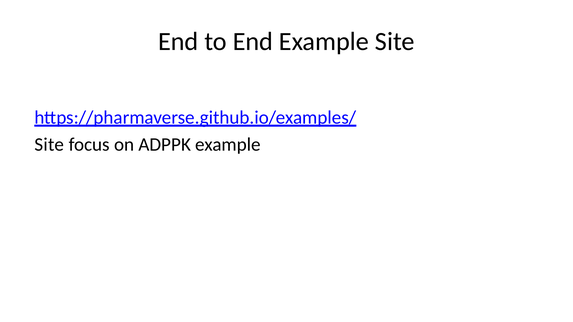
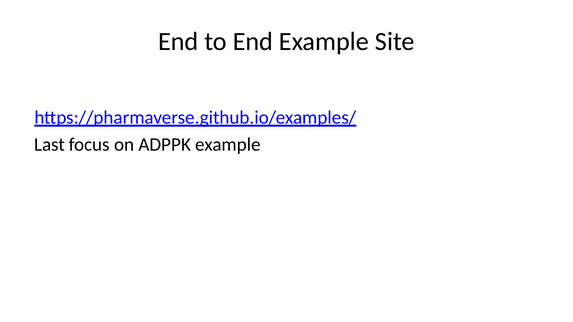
Site: Site -> Last (49, 145)
